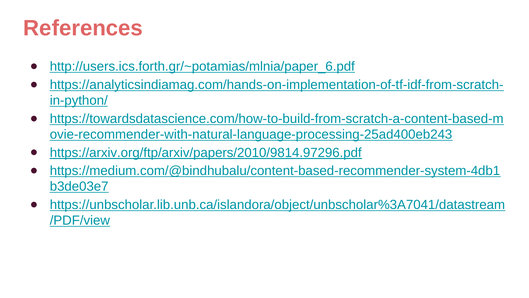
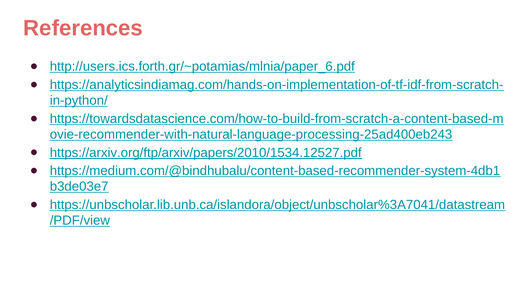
https://arxiv.org/ftp/arxiv/papers/2010/9814.97296.pdf: https://arxiv.org/ftp/arxiv/papers/2010/9814.97296.pdf -> https://arxiv.org/ftp/arxiv/papers/2010/1534.12527.pdf (206, 152)
